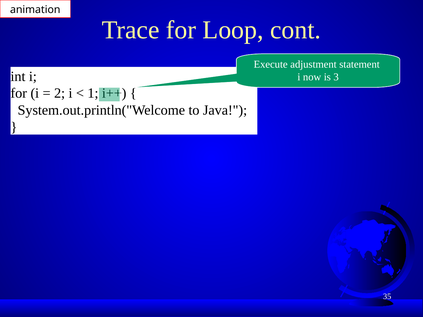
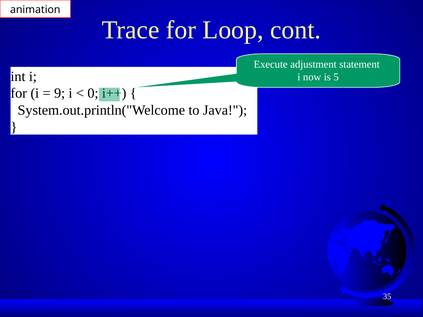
3: 3 -> 5 (336, 77)
2: 2 -> 9 (60, 93)
1: 1 -> 0 (93, 93)
